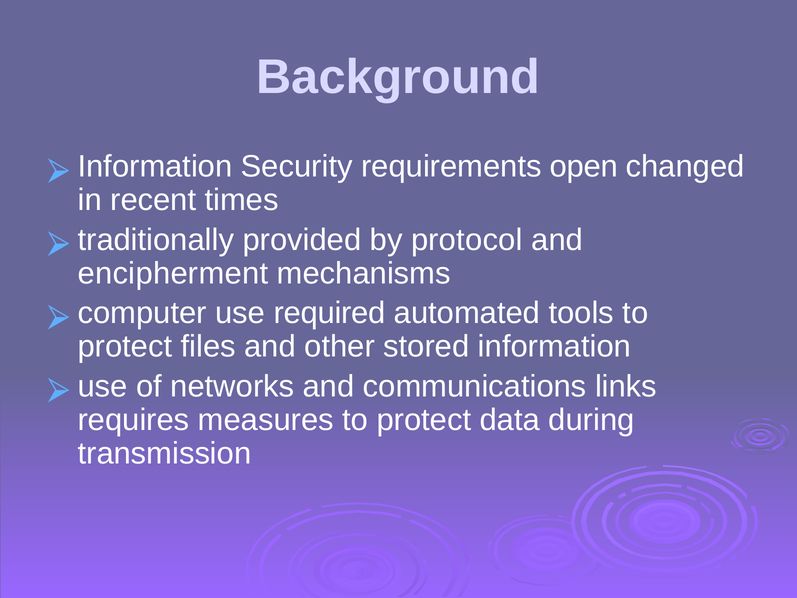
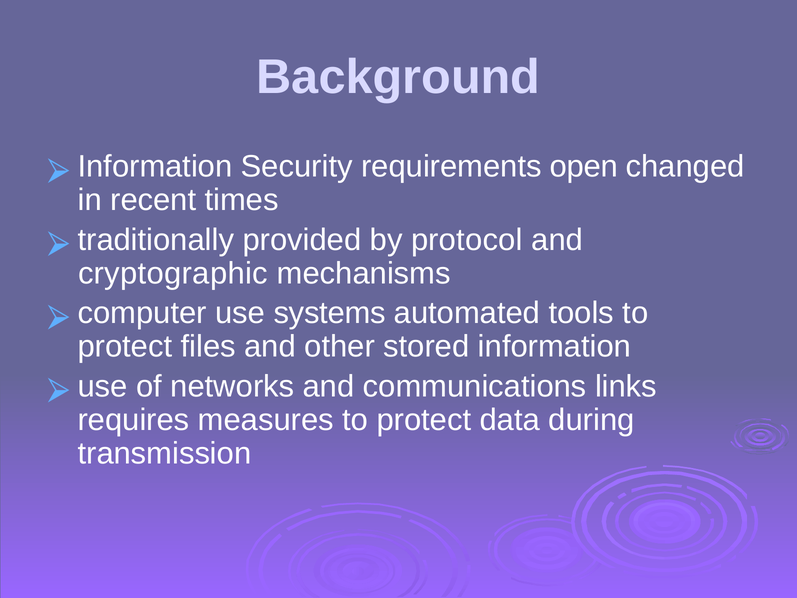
encipherment: encipherment -> cryptographic (173, 273)
required: required -> systems (330, 313)
